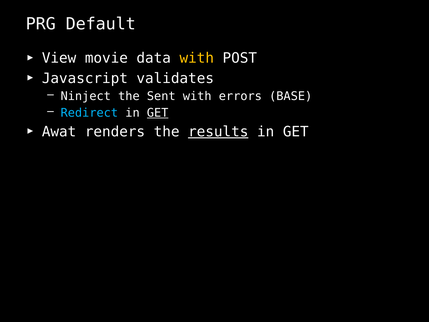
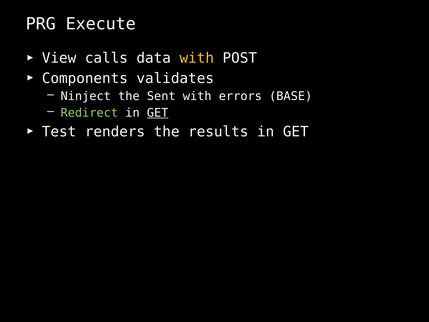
Default: Default -> Execute (101, 24)
movie: movie -> calls (106, 58)
Javascript: Javascript -> Components (85, 78)
Redirect colour: light blue -> light green (89, 113)
Awat: Awat -> Test (59, 132)
results underline: present -> none (218, 132)
